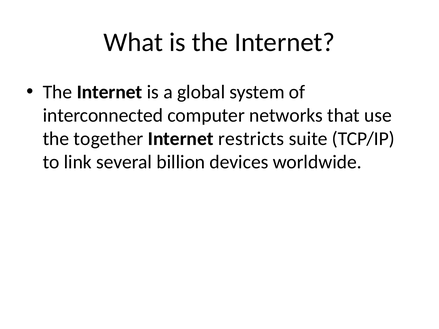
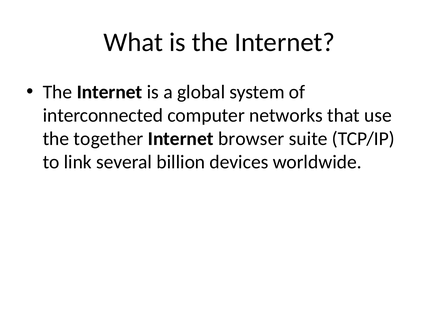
restricts: restricts -> browser (251, 139)
